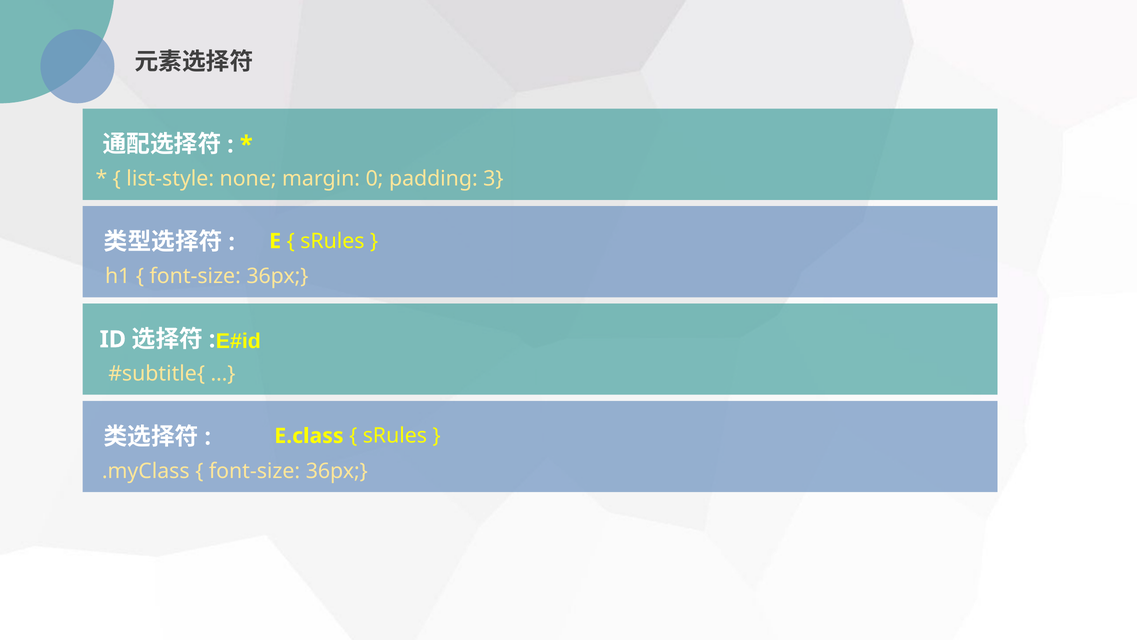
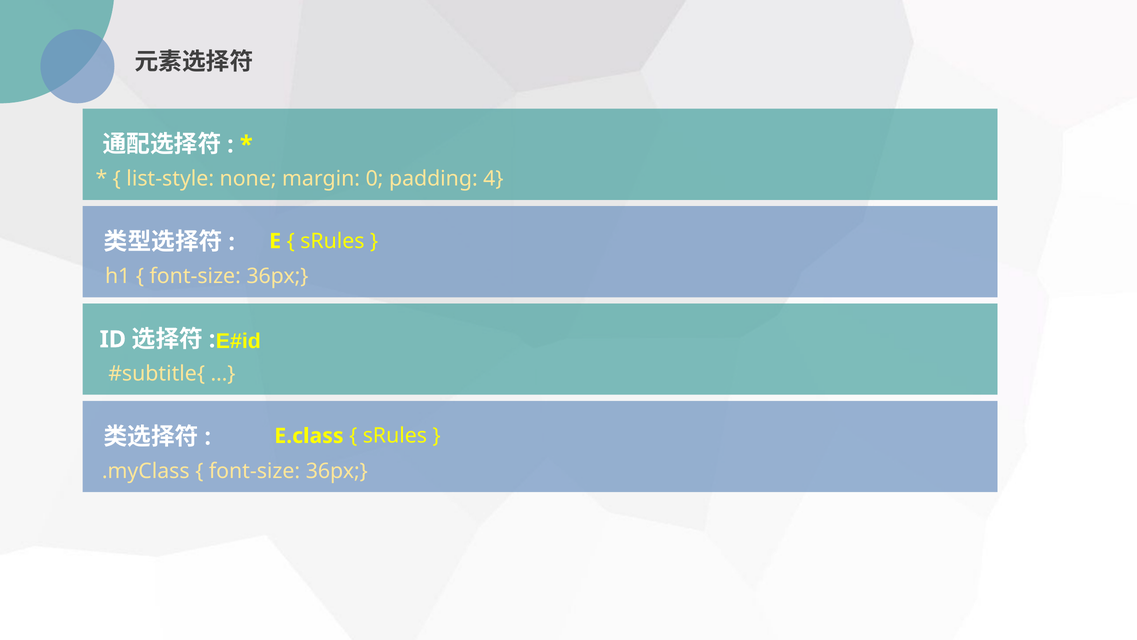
3: 3 -> 4 (493, 179)
